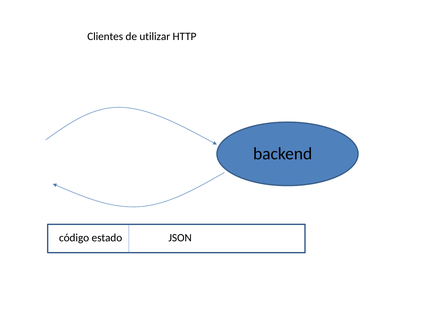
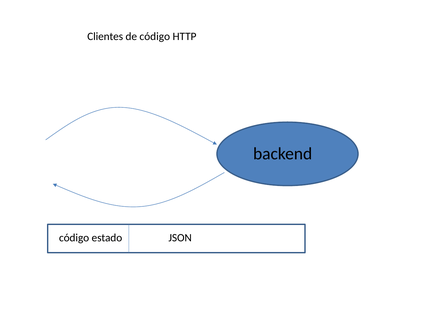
de utilizar: utilizar -> código (155, 37)
